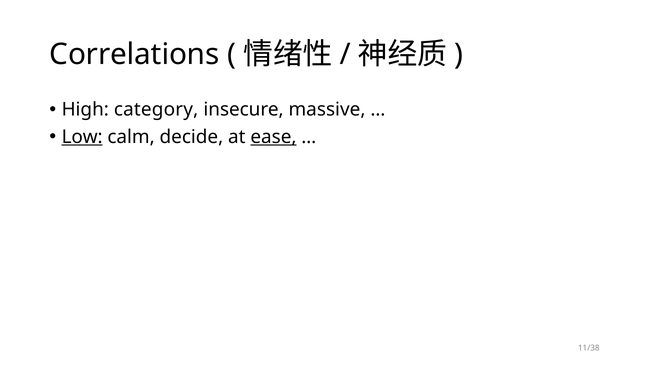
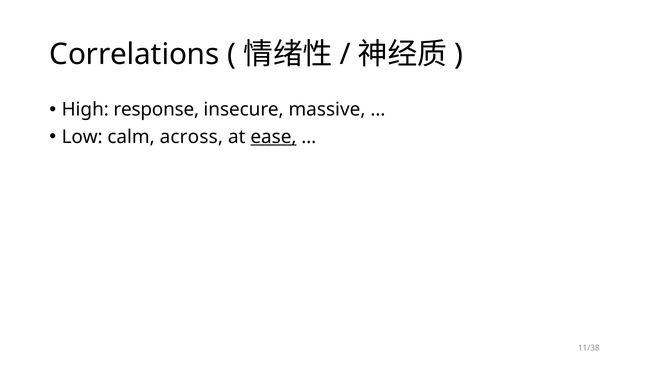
category: category -> response (156, 110)
Low underline: present -> none (82, 137)
decide: decide -> across (191, 137)
